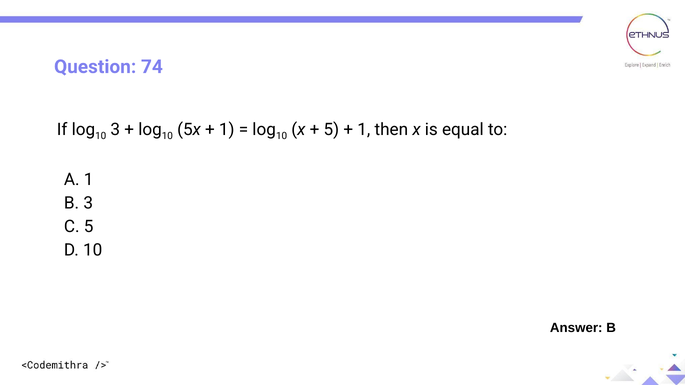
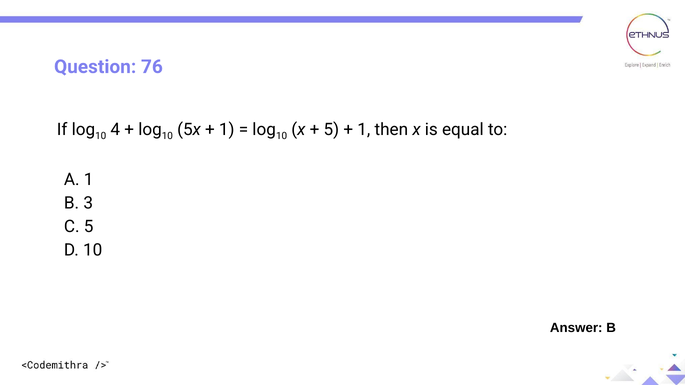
74: 74 -> 76 (152, 67)
10 3: 3 -> 4 (115, 130)
